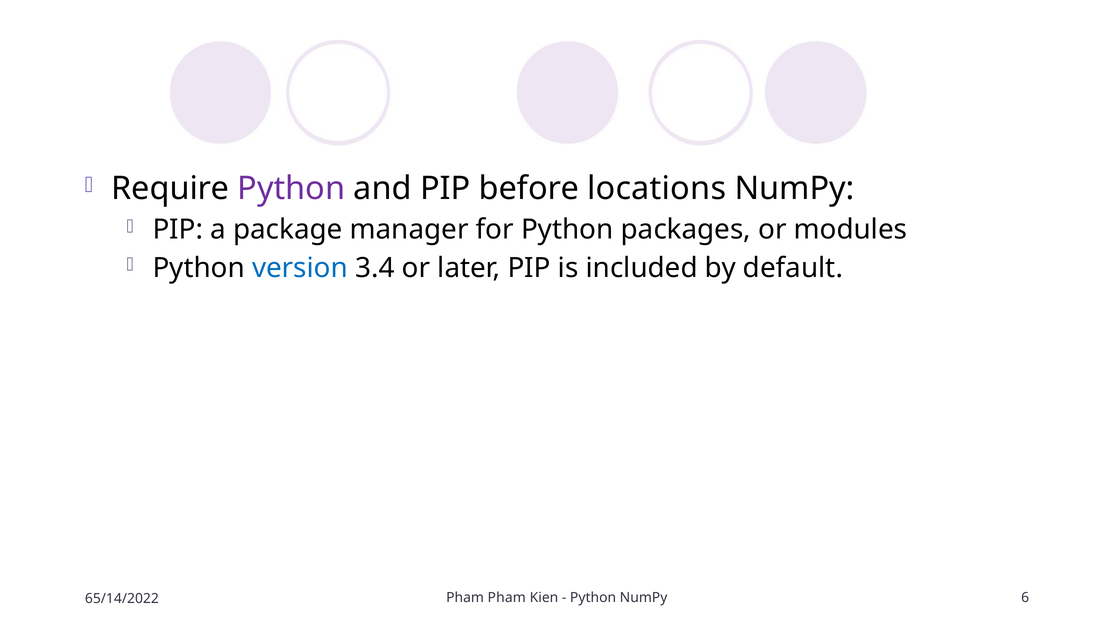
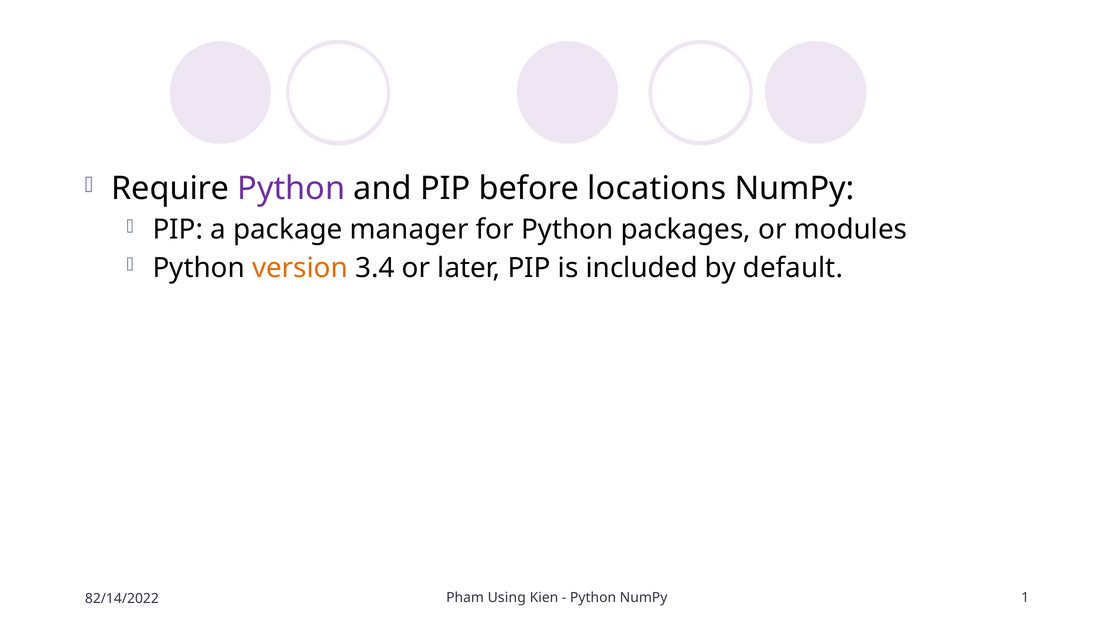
version colour: blue -> orange (300, 268)
Pham Pham: Pham -> Using (507, 597)
6: 6 -> 1 (1025, 597)
65/14/2022: 65/14/2022 -> 82/14/2022 (122, 598)
